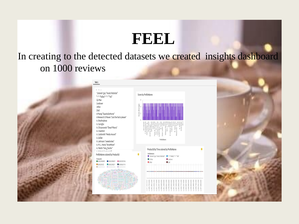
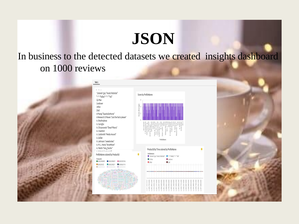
FEEL: FEEL -> JSON (153, 39)
creating: creating -> business (45, 56)
